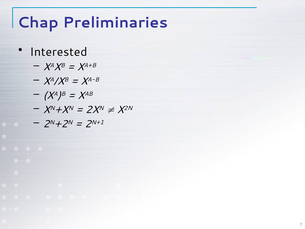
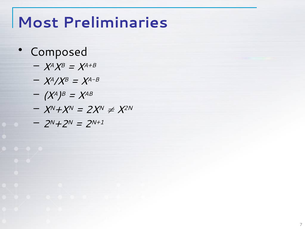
Chap: Chap -> Most (38, 23)
Interested: Interested -> Composed (59, 52)
